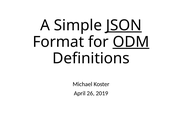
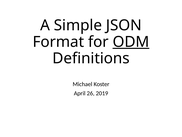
JSON underline: present -> none (124, 25)
